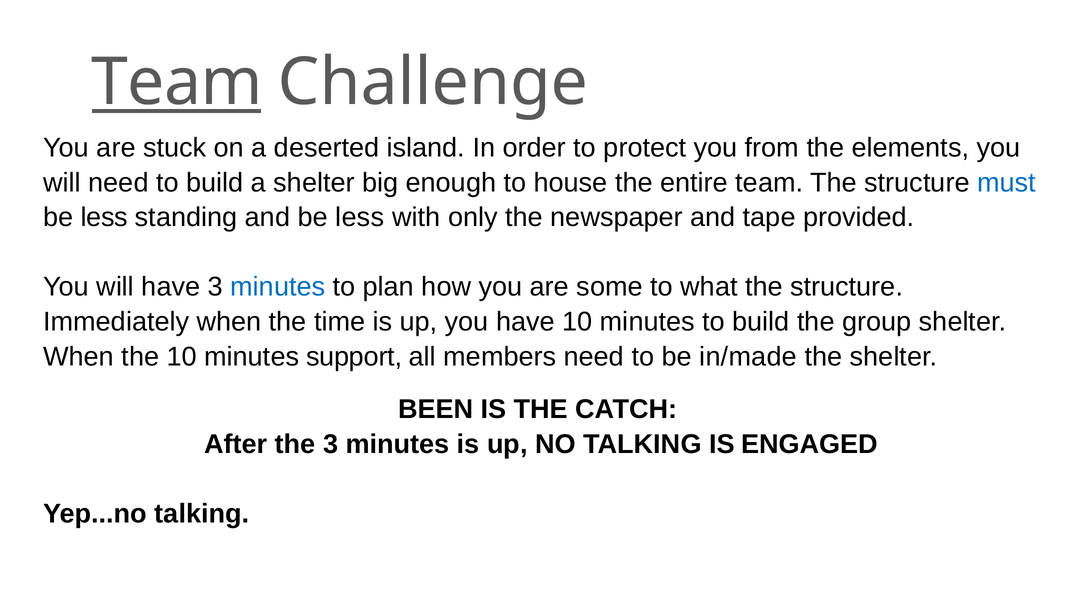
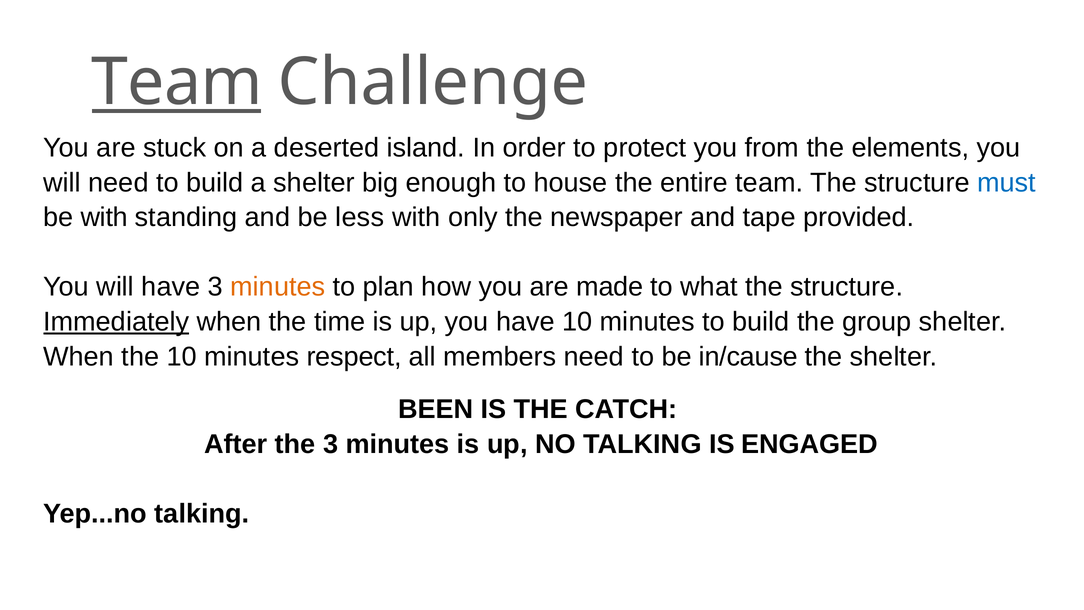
less: less -> with (104, 217)
minutes colour: blue -> orange (278, 287)
some: some -> made (610, 287)
Immediately underline: none -> present (116, 322)
support: support -> respect (354, 357)
in/made: in/made -> in/cause (748, 357)
